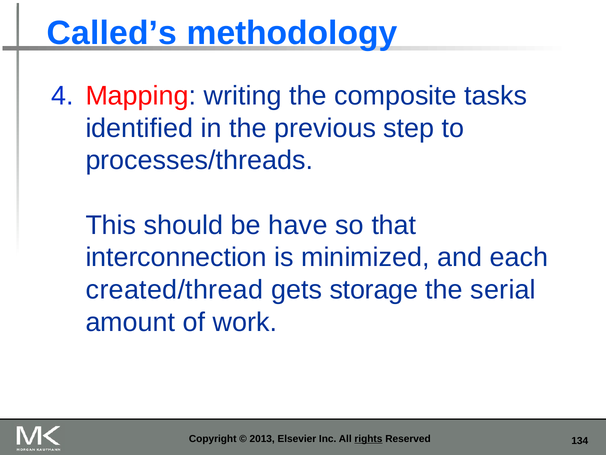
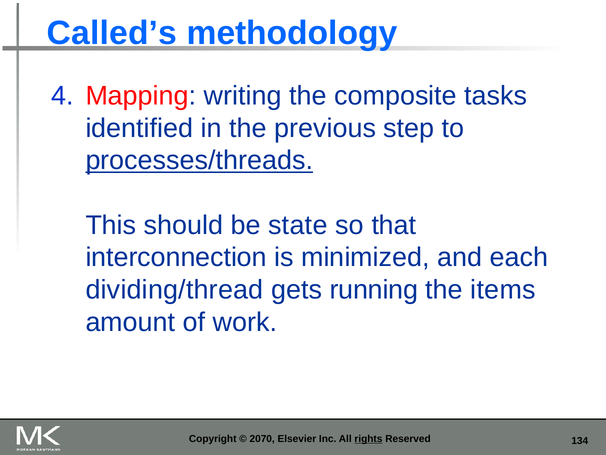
processes/threads underline: none -> present (199, 160)
have: have -> state (298, 225)
created/thread: created/thread -> dividing/thread (174, 290)
storage: storage -> running (374, 290)
serial: serial -> items (503, 290)
2013: 2013 -> 2070 (262, 438)
